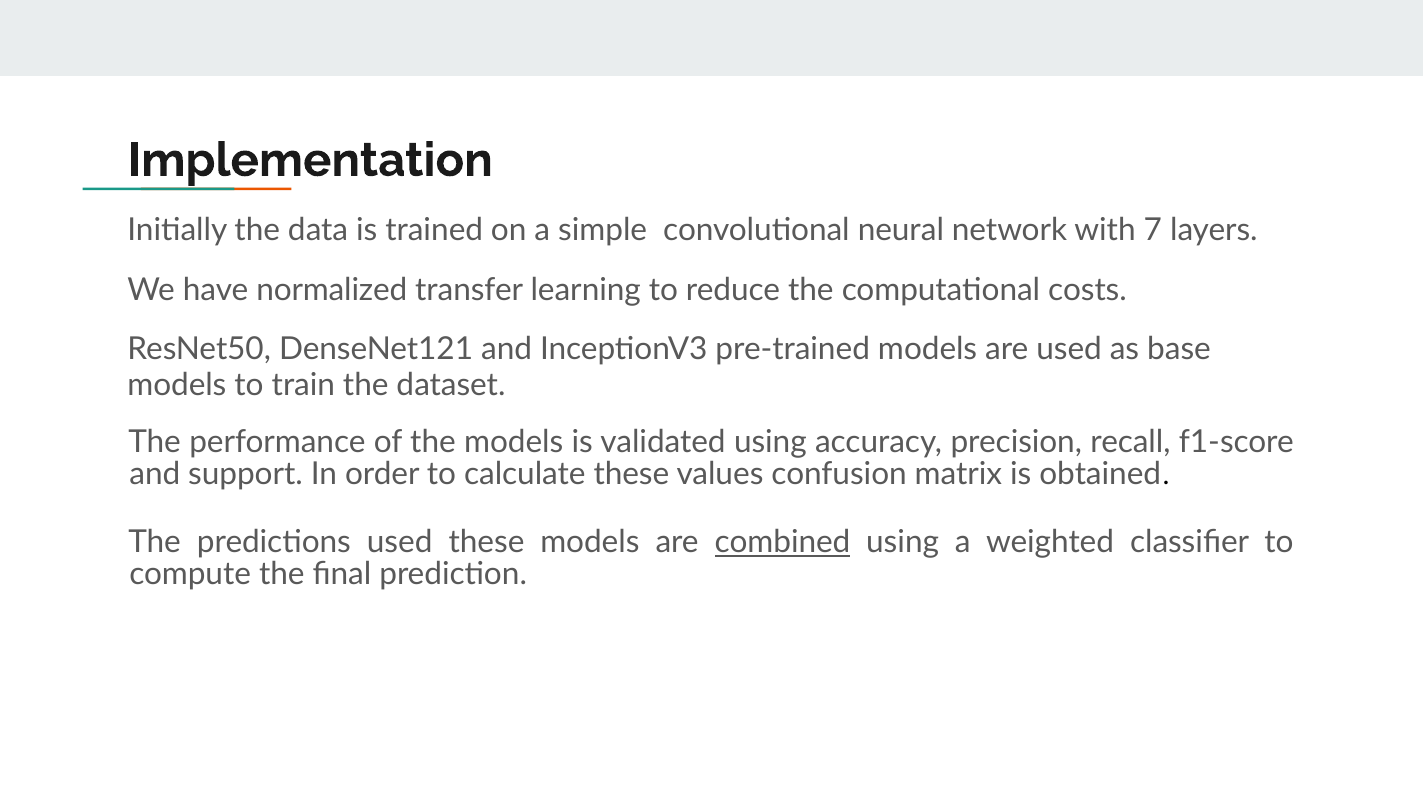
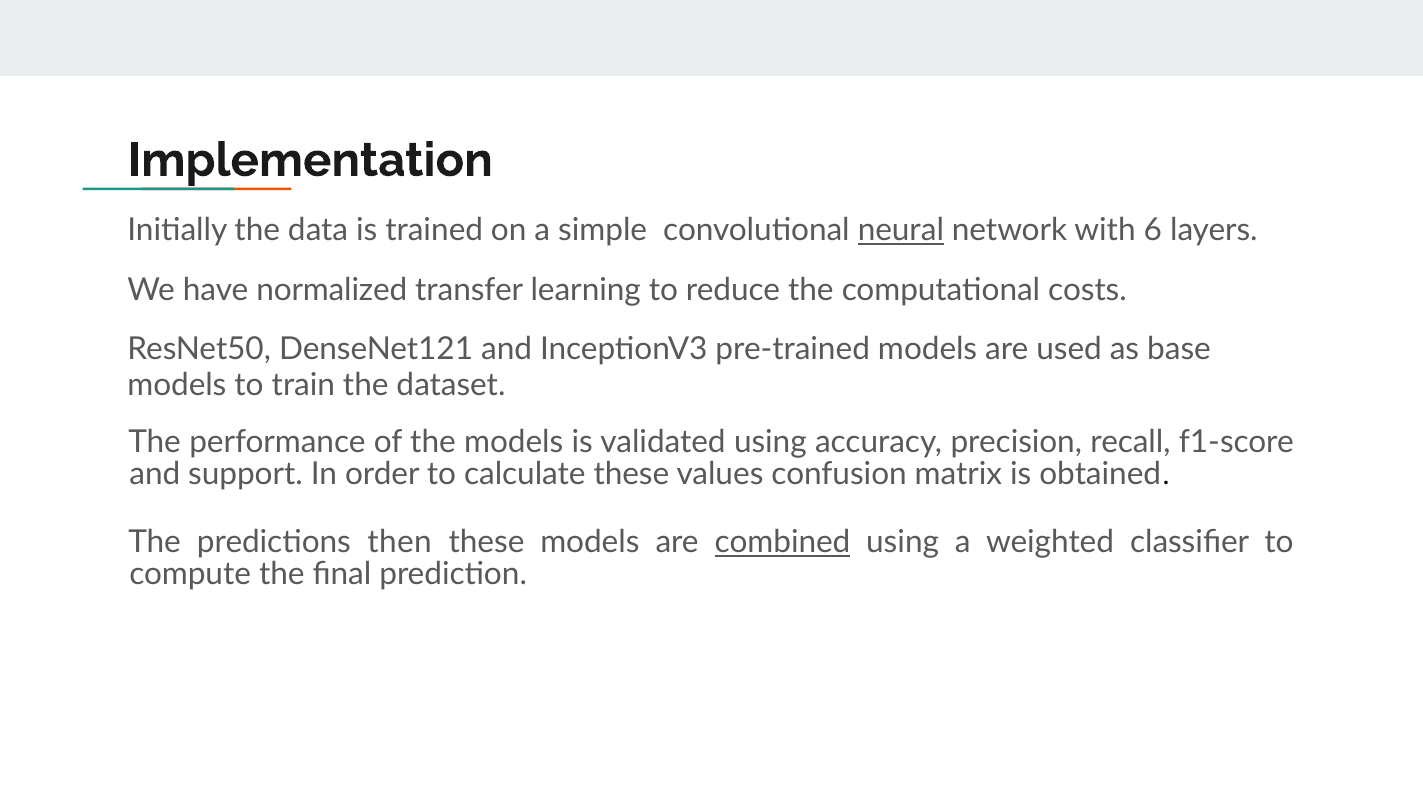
neural underline: none -> present (901, 230)
7: 7 -> 6 (1153, 230)
predictions used: used -> then (400, 543)
